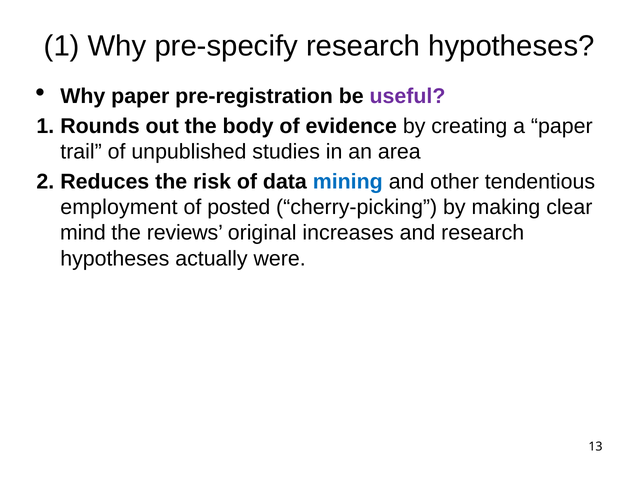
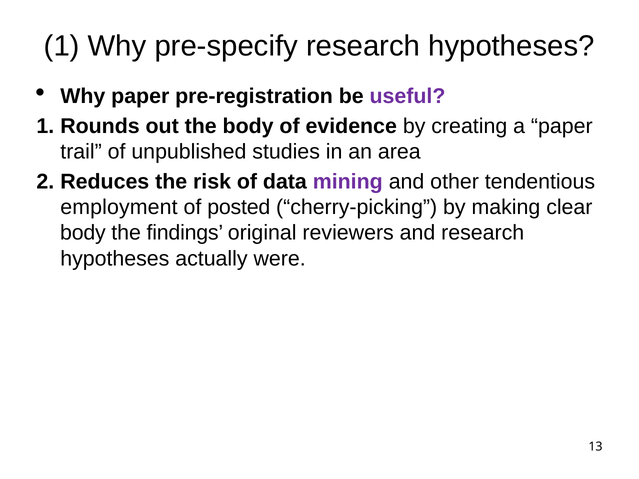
mining colour: blue -> purple (348, 182)
mind: mind -> body (83, 233)
reviews: reviews -> findings (185, 233)
increases: increases -> reviewers (348, 233)
